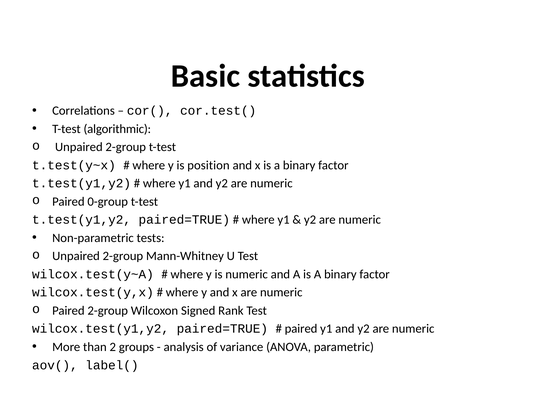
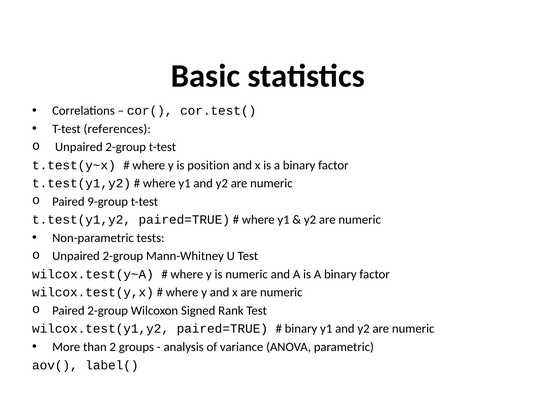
algorithmic: algorithmic -> references (117, 129)
0-group: 0-group -> 9-group (108, 202)
paired: paired -> binary (301, 329)
